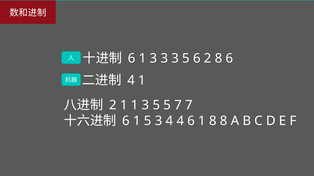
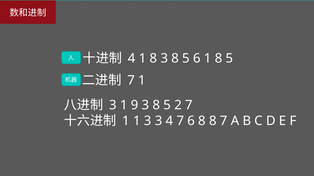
6: 6 -> 4 (132, 59)
3: 3 -> 8 (153, 59)
3: 3 -> 8 (175, 59)
6 2: 2 -> 1 (208, 59)
6: 6 -> 5 (229, 59)
4: 4 -> 7 (131, 81)
2: 2 -> 3 (113, 106)
1 1: 1 -> 9 (135, 106)
5: 5 -> 8 (156, 106)
5 7: 7 -> 2 (178, 106)
6: 6 -> 1 (126, 121)
1 5: 5 -> 3 (148, 121)
4 4: 4 -> 7 (180, 121)
1: 1 -> 8 (202, 121)
8 8: 8 -> 7 (224, 121)
